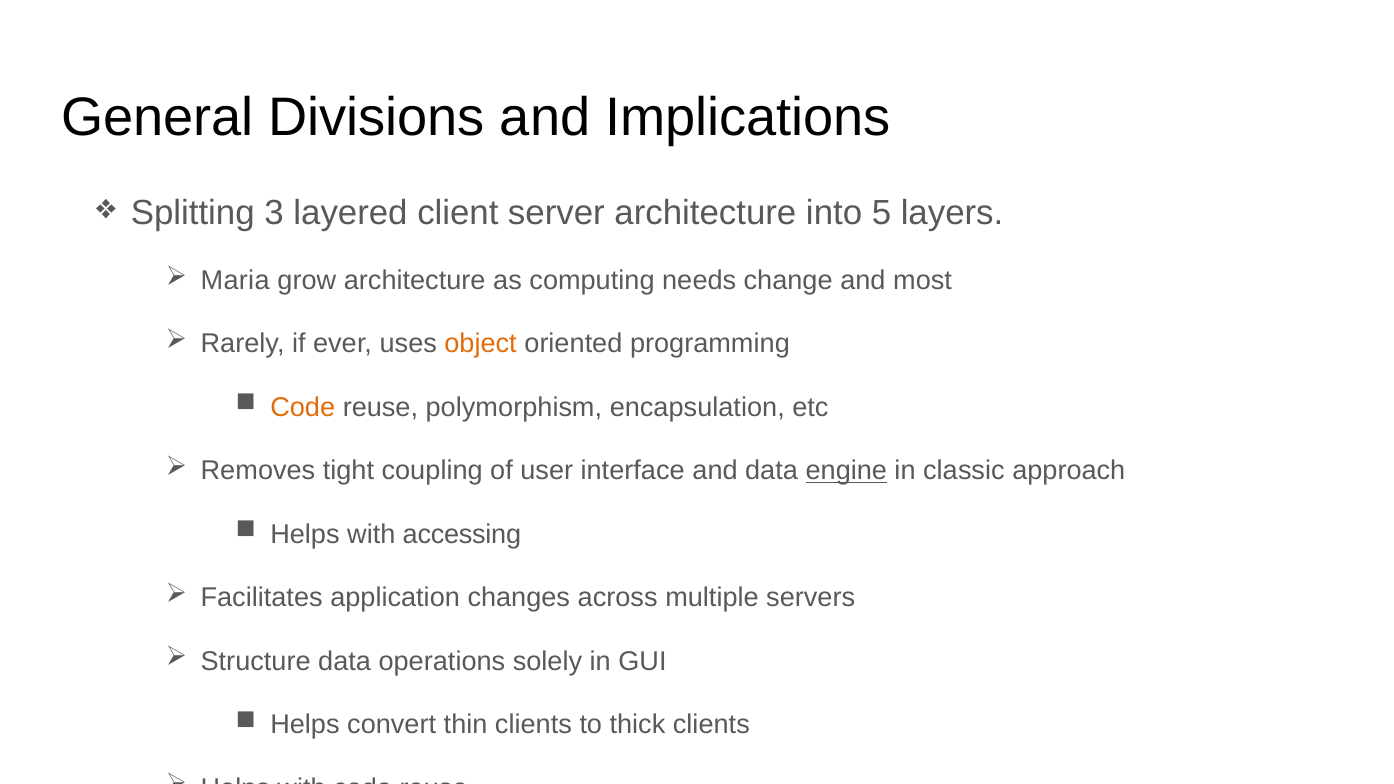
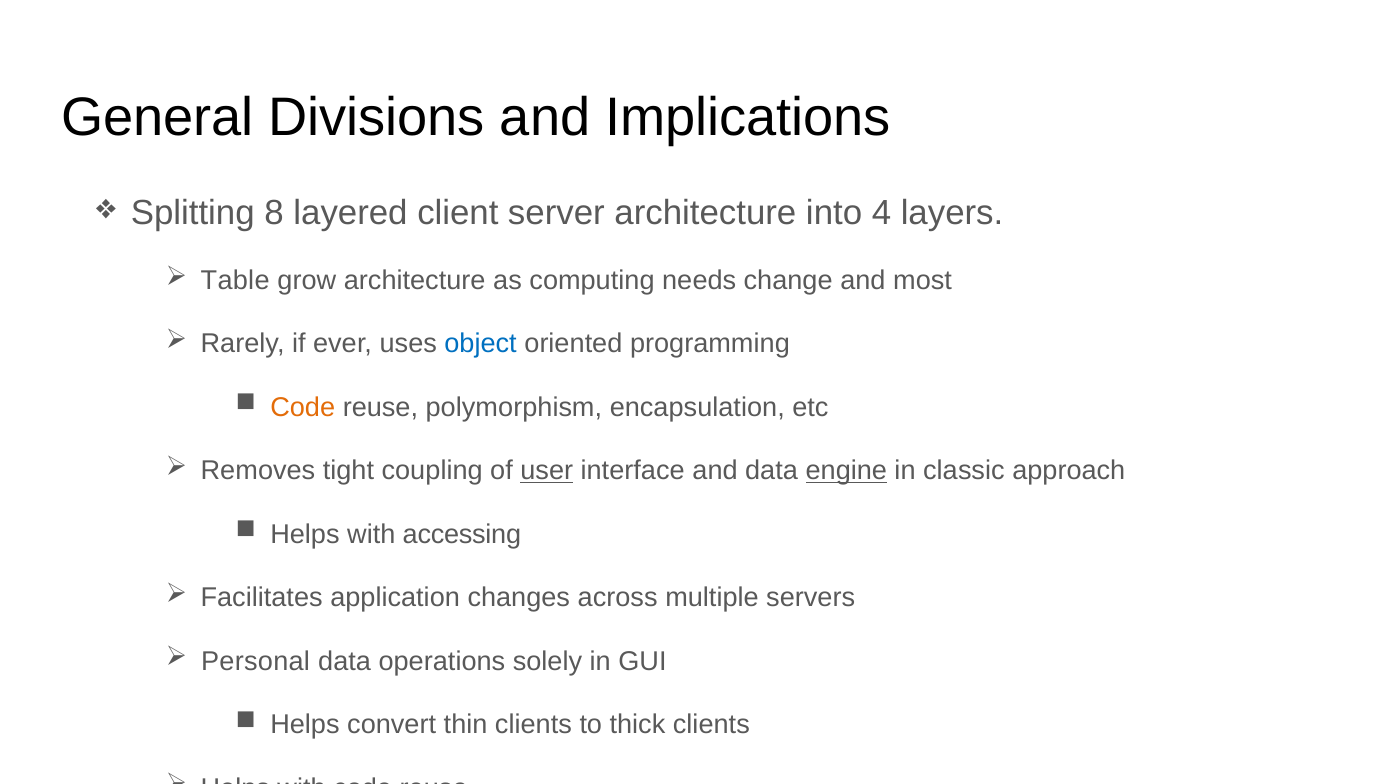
3: 3 -> 8 (274, 213)
5: 5 -> 4 (881, 213)
Maria: Maria -> Table (235, 281)
object colour: orange -> blue (481, 344)
user underline: none -> present (547, 471)
Structure: Structure -> Personal (256, 662)
